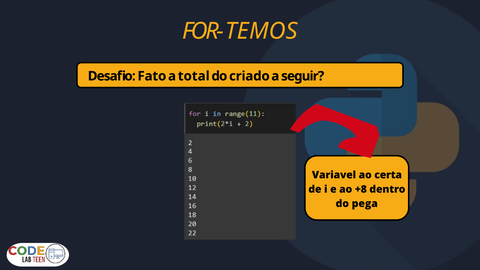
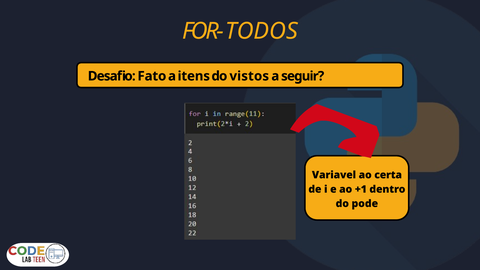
TEMOS: TEMOS -> TODOS (261, 31)
total: total -> itens (194, 76)
criado: criado -> vistos (249, 76)
+8: +8 -> +1 (361, 189)
pega: pega -> pode (365, 204)
